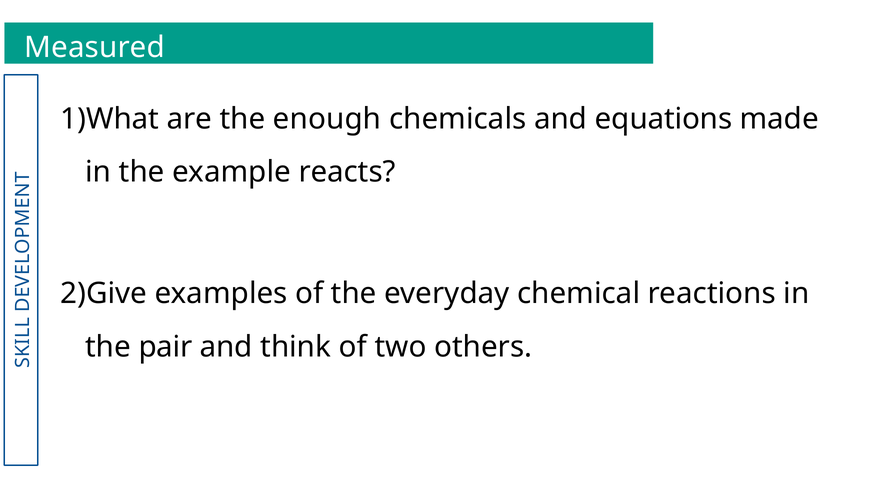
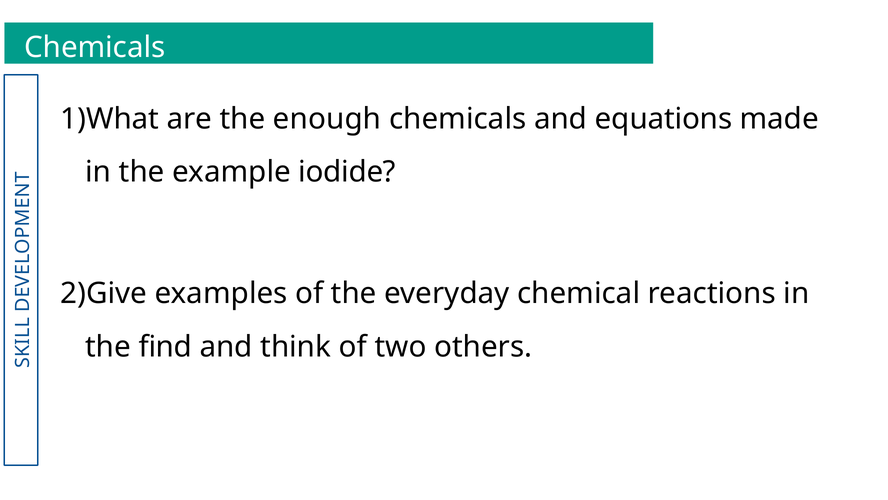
Measured: Measured -> Chemicals (95, 47)
reacts: reacts -> iodide (347, 172)
pair: pair -> find (165, 347)
